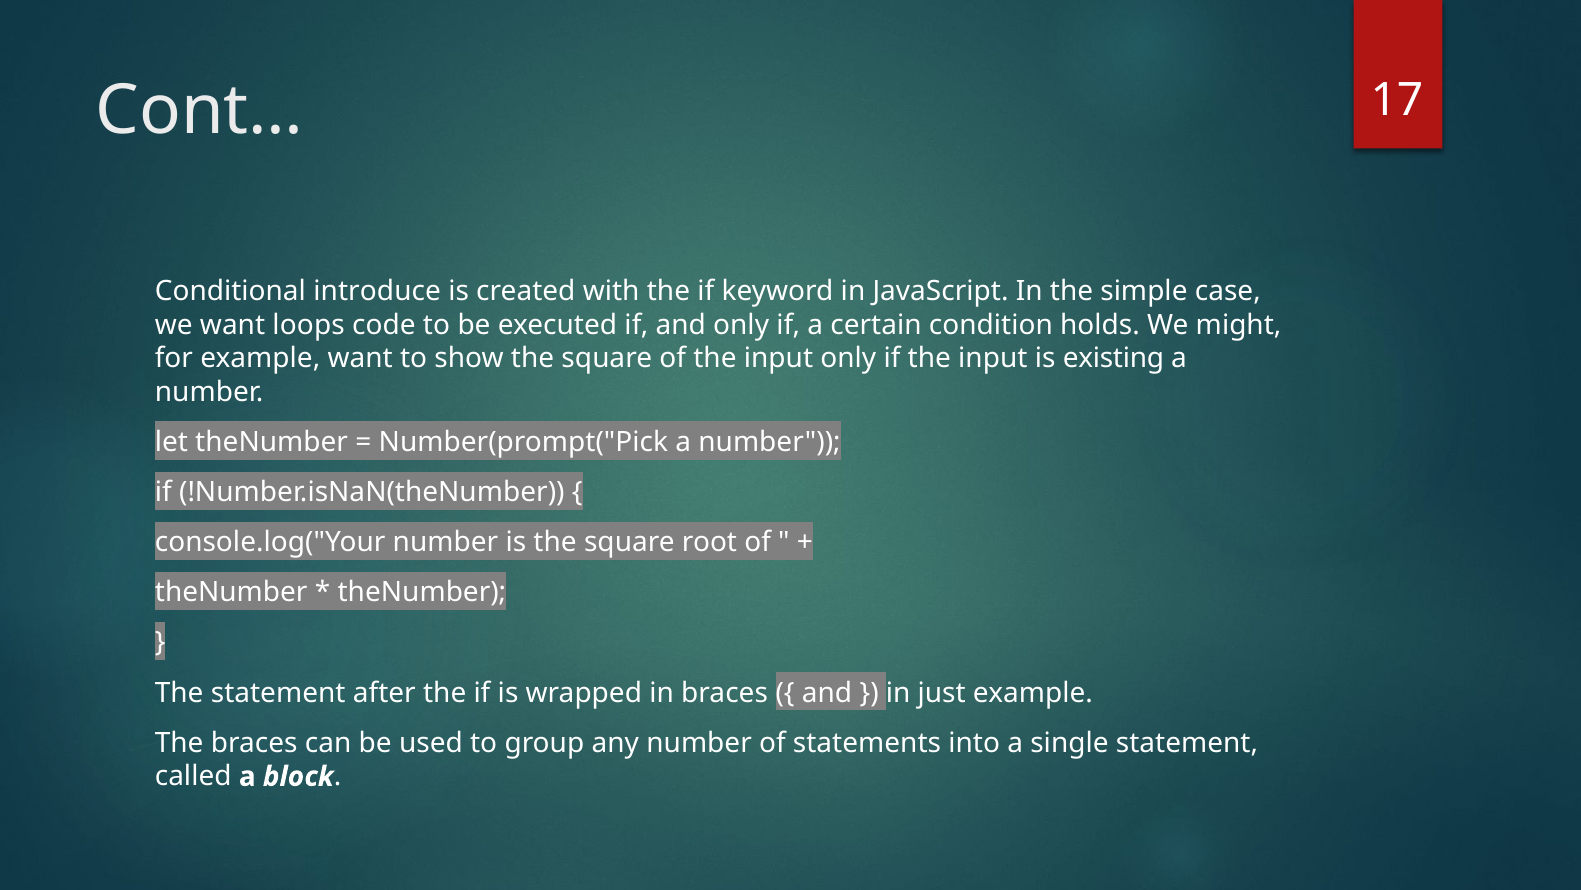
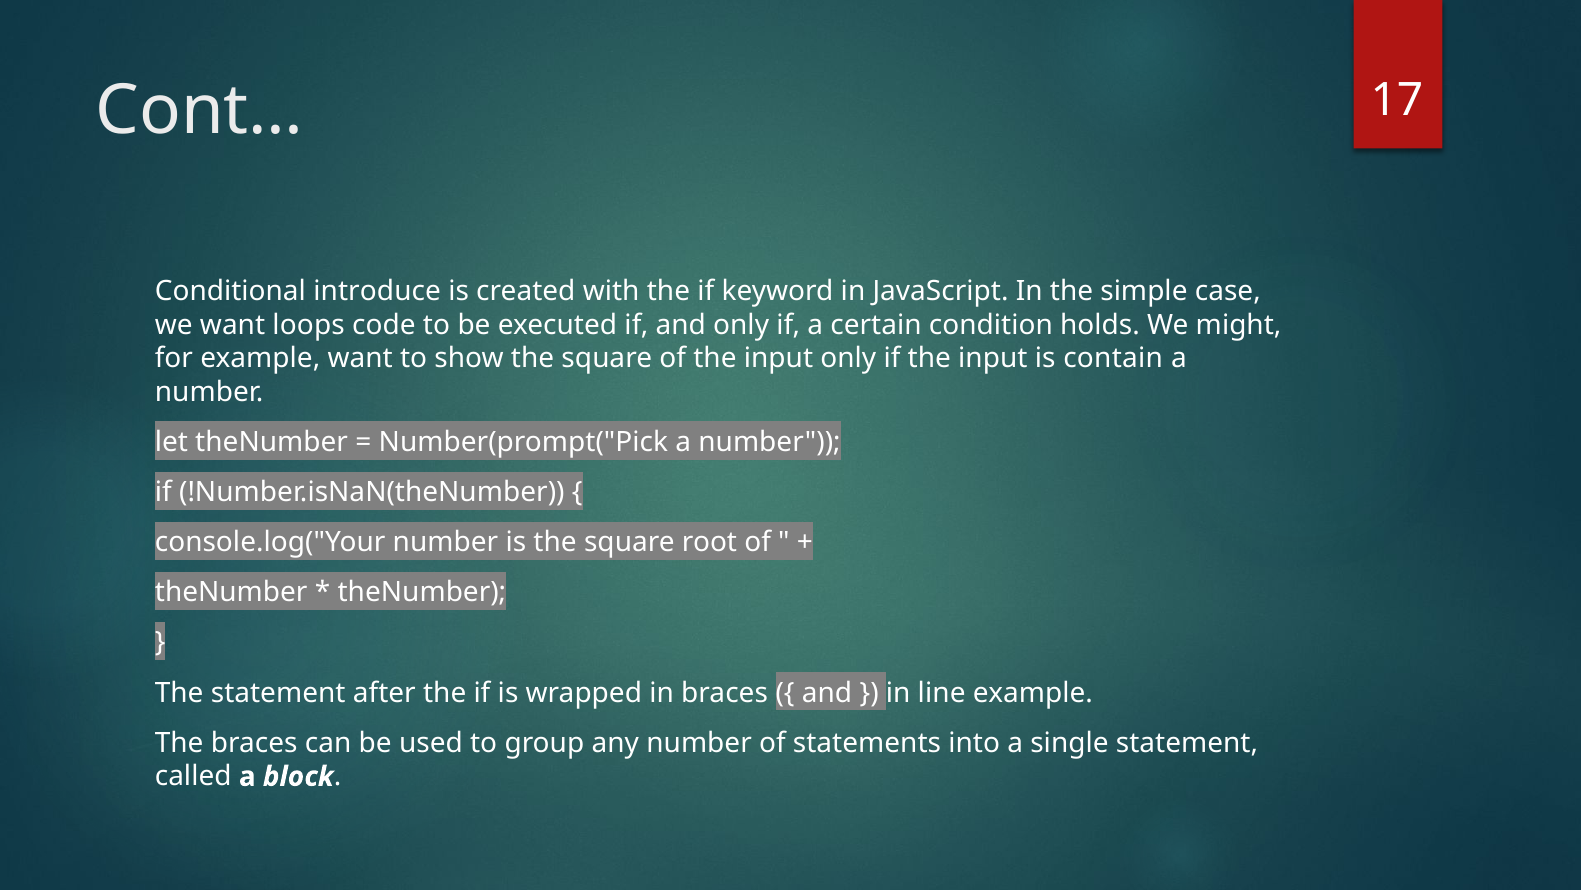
existing: existing -> contain (1113, 358)
just: just -> line (942, 692)
